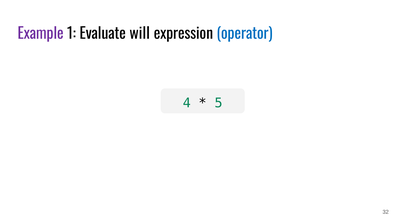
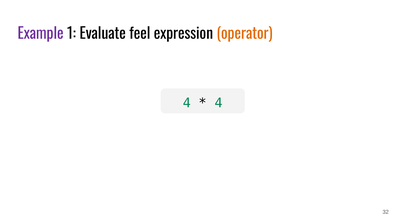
will: will -> feel (140, 34)
operator colour: blue -> orange (245, 34)
5: 5 -> 4 (219, 103)
